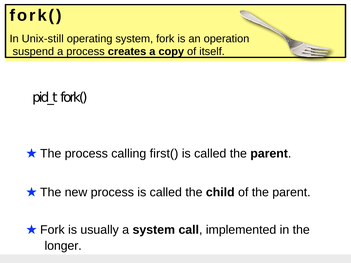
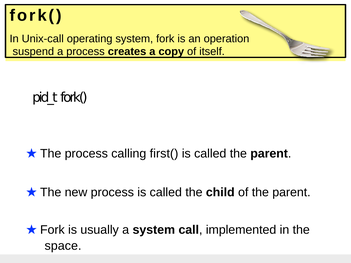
Unix-still: Unix-still -> Unix-call (43, 39)
longer: longer -> space (63, 246)
